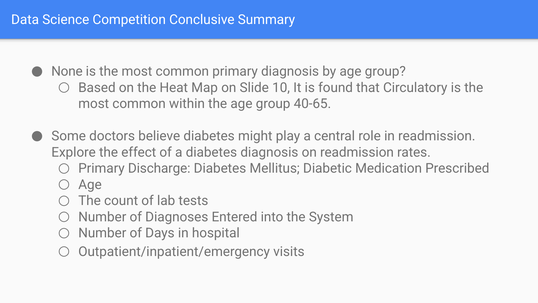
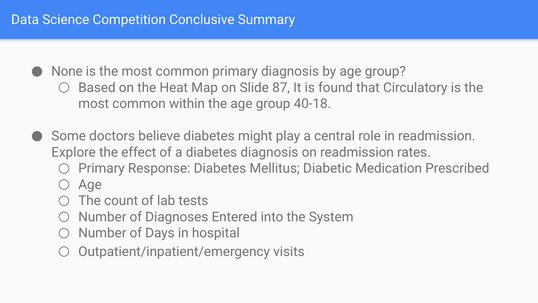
10: 10 -> 87 (281, 88)
40-65: 40-65 -> 40-18 (312, 104)
Discharge: Discharge -> Response (159, 168)
